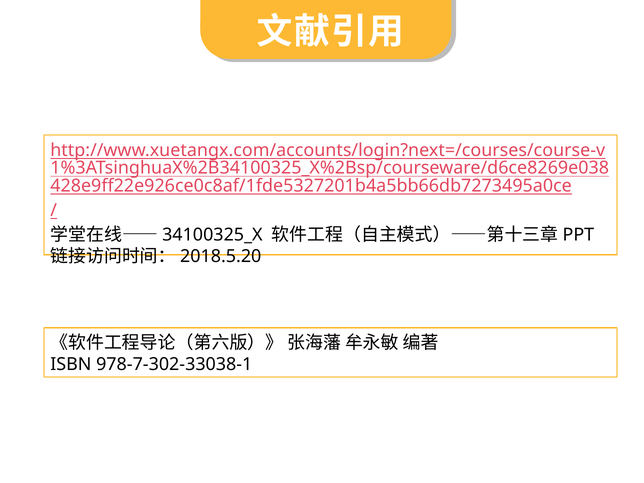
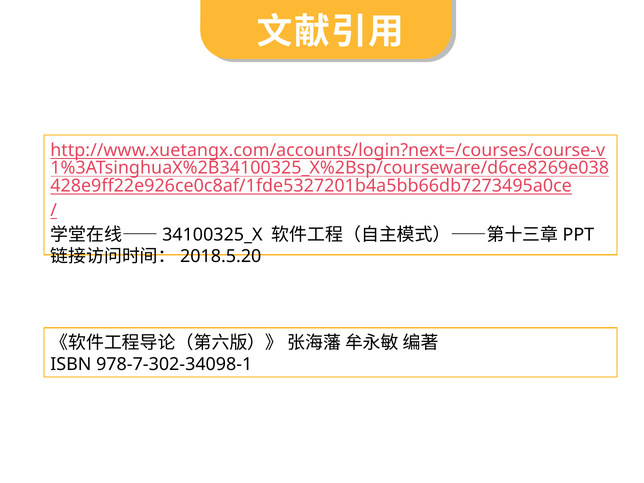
978-7-302-33038-1: 978-7-302-33038-1 -> 978-7-302-34098-1 (174, 364)
